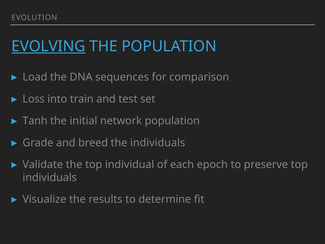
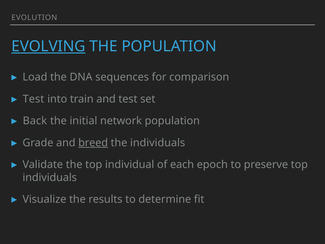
Loss: Loss -> Test (33, 99)
Tanh: Tanh -> Back (35, 121)
breed underline: none -> present (93, 143)
